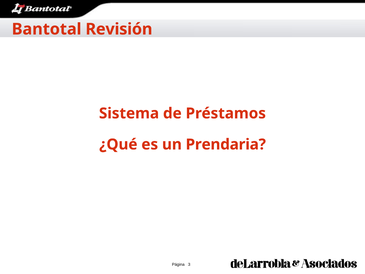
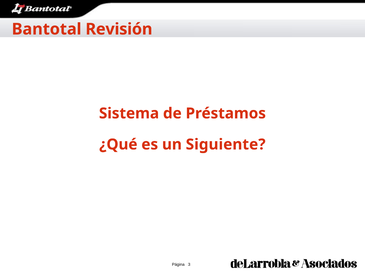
Prendaria: Prendaria -> Siguiente (226, 144)
